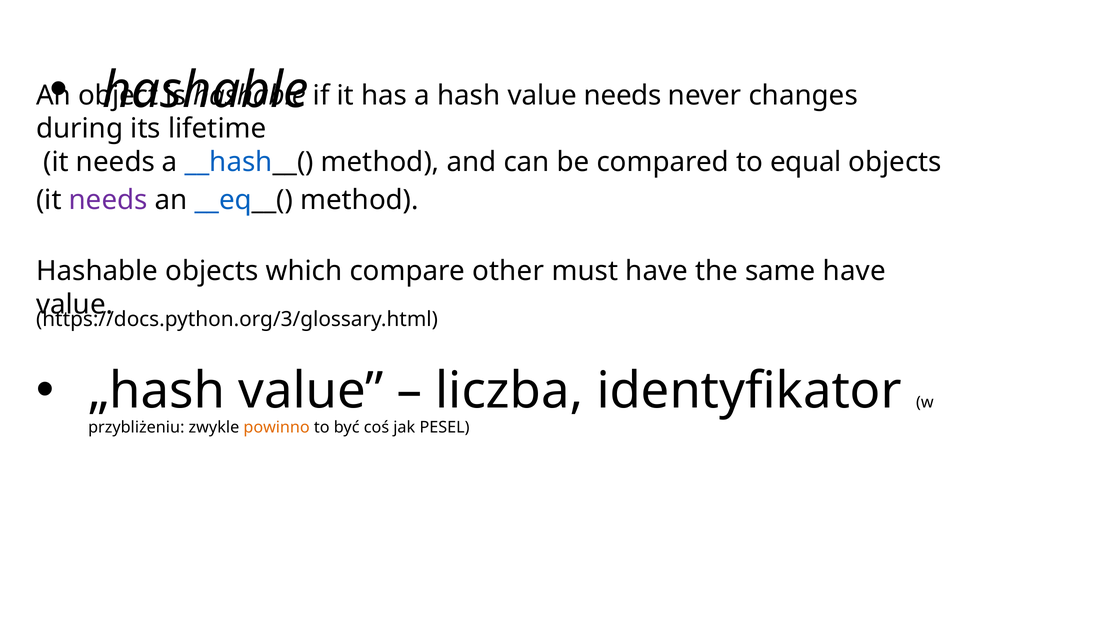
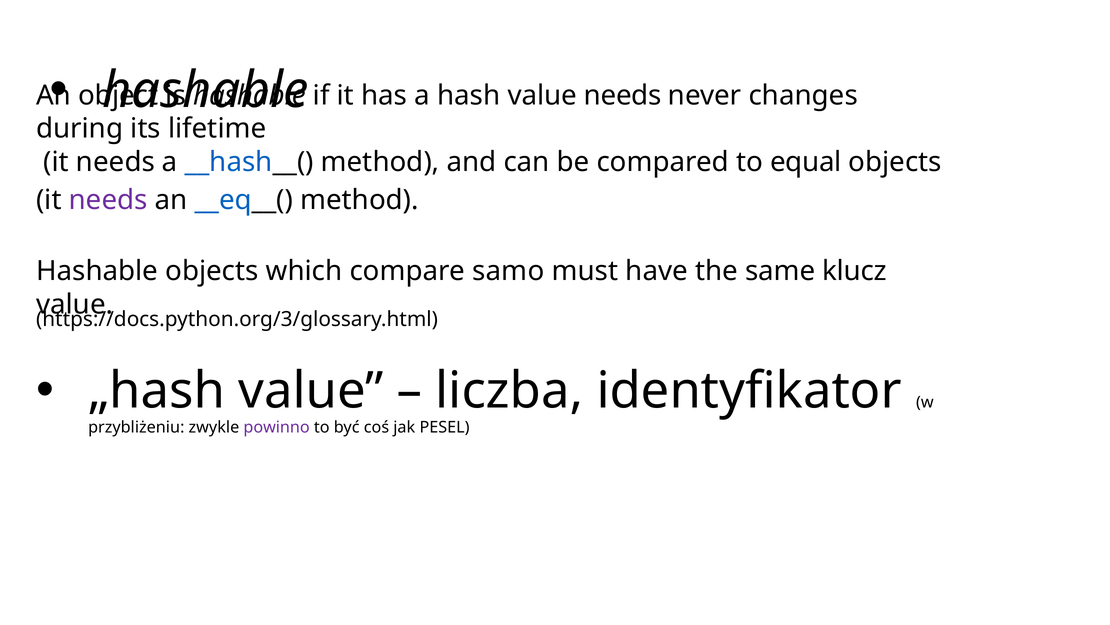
other: other -> samo (508, 271)
same have: have -> klucz (854, 271)
powinno colour: orange -> purple (277, 427)
